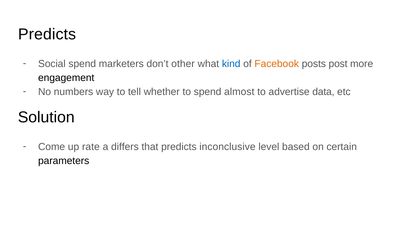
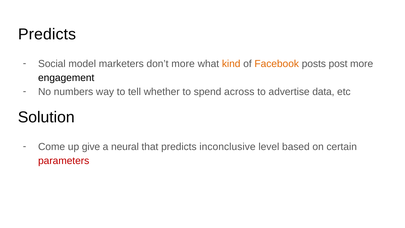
Social spend: spend -> model (82, 64)
don’t other: other -> more (183, 64)
kind colour: blue -> orange (231, 64)
almost: almost -> across (239, 92)
rate: rate -> give (91, 147)
differs: differs -> neural (125, 147)
parameters colour: black -> red (64, 161)
